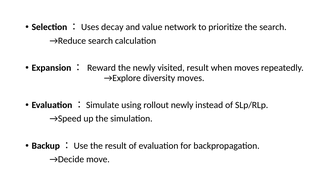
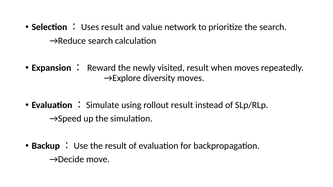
Selection：Uses decay: decay -> result (112, 27)
rollout newly: newly -> result (182, 105)
